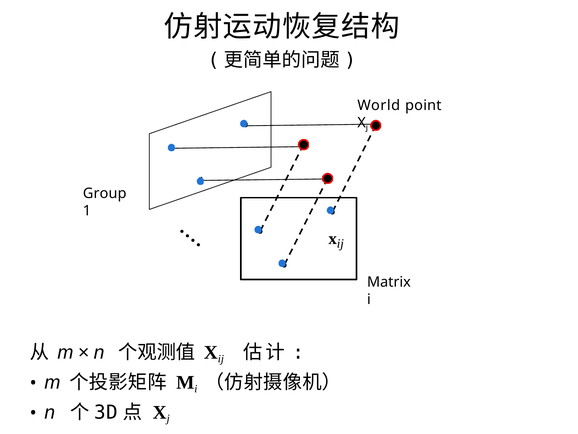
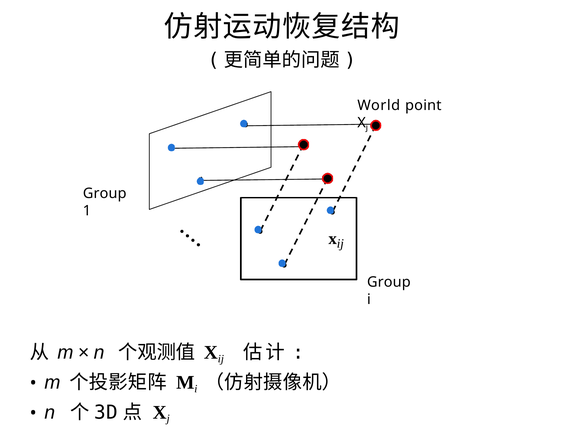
Matrix: Matrix -> Group (389, 282)
